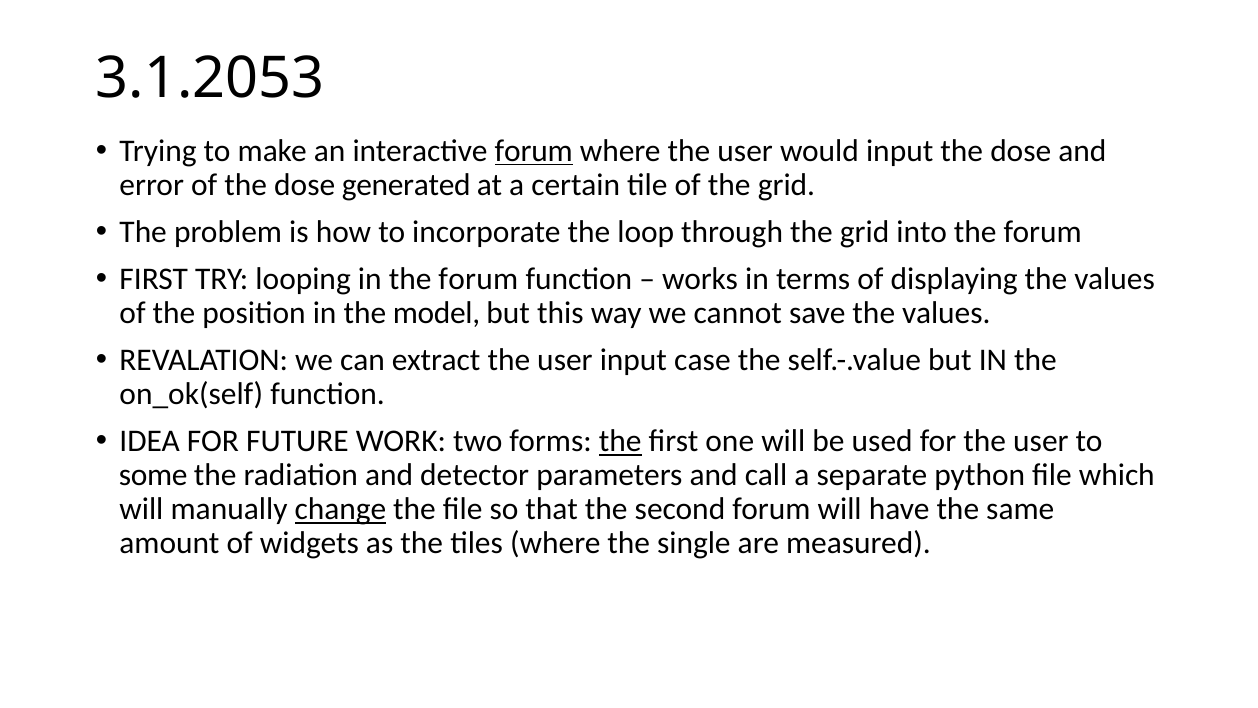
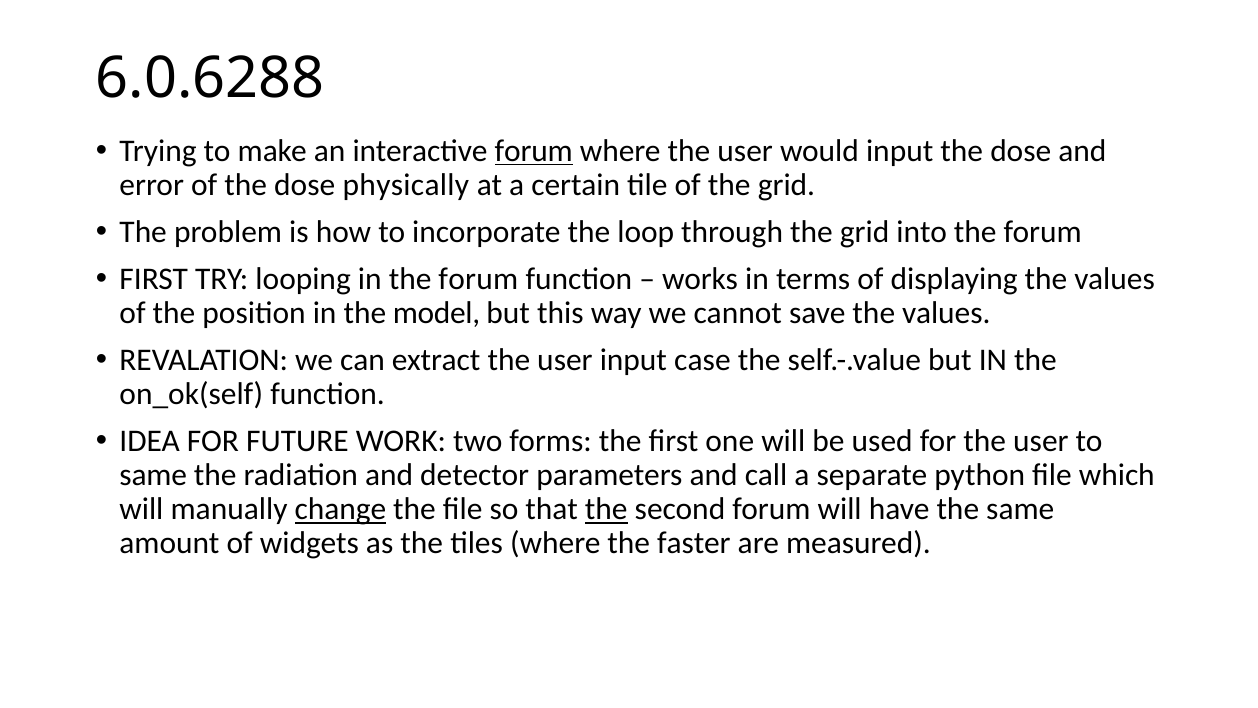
3.1.2053: 3.1.2053 -> 6.0.6288 (210, 79)
generated: generated -> physically (406, 185)
the underline: present -> none (620, 441)
some: some -> same (153, 475)
the underline: none -> present (606, 509)
single: single -> faster (694, 543)
